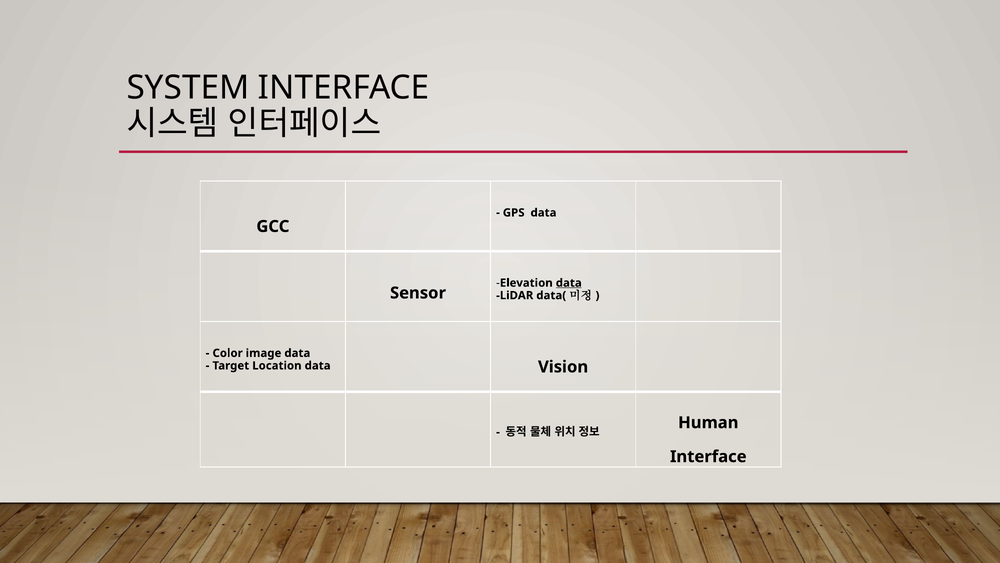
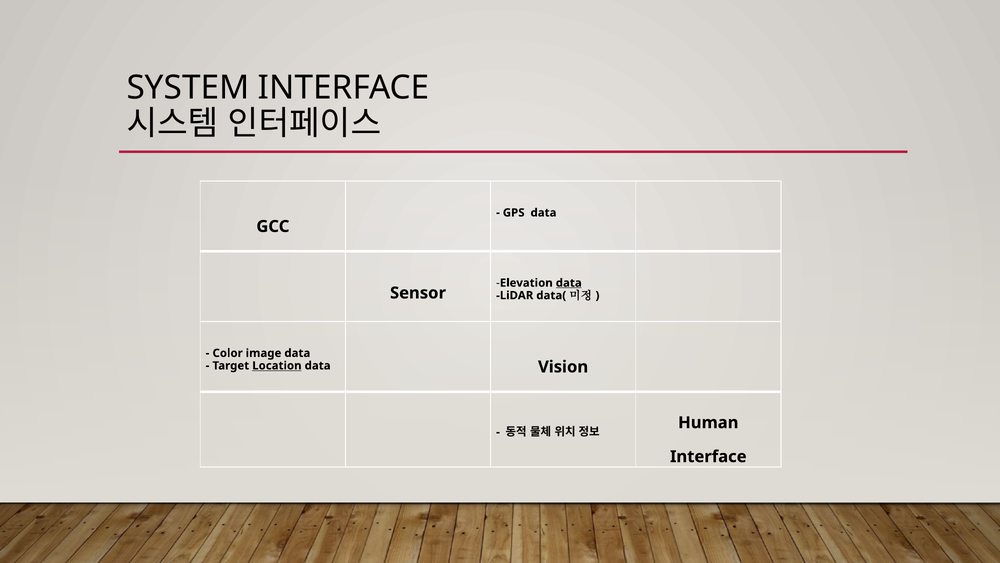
Location underline: none -> present (277, 365)
